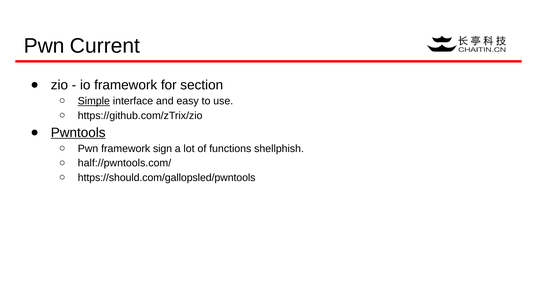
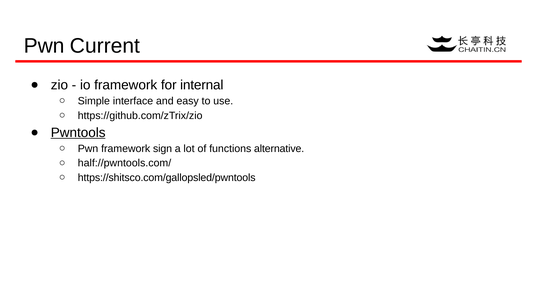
section: section -> internal (202, 85)
Simple underline: present -> none (94, 101)
shellphish: shellphish -> alternative (279, 149)
https://should.com/gallopsled/pwntools: https://should.com/gallopsled/pwntools -> https://shitsco.com/gallopsled/pwntools (167, 178)
